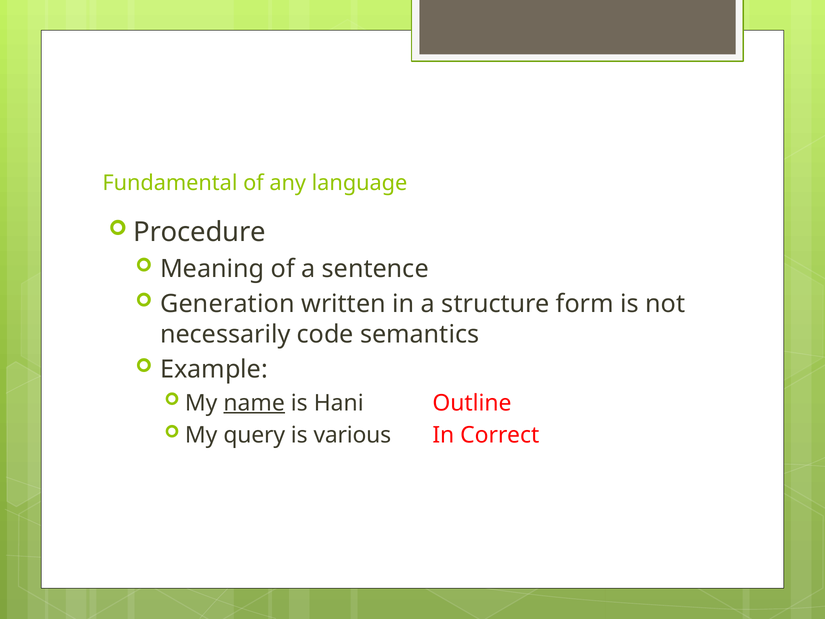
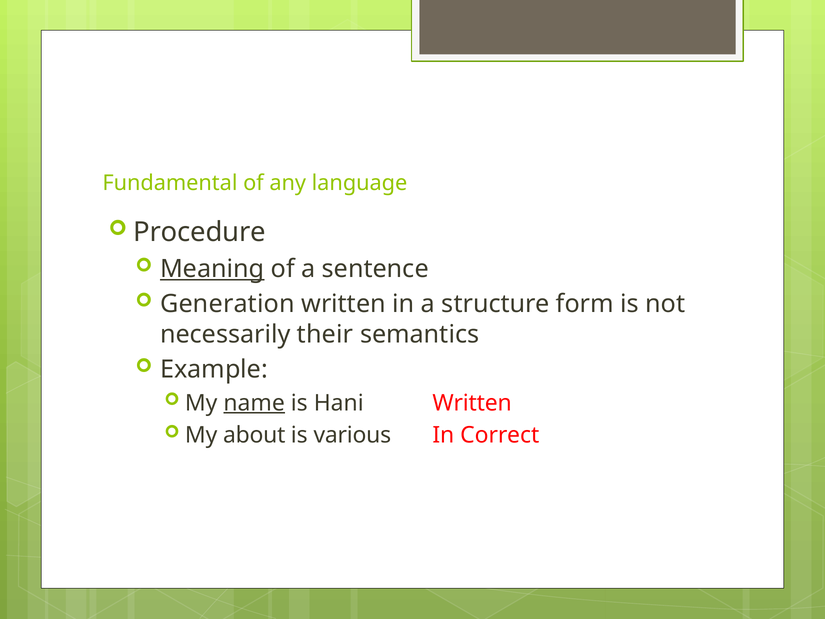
Meaning underline: none -> present (212, 269)
code: code -> their (325, 334)
Hani Outline: Outline -> Written (472, 403)
query: query -> about (254, 435)
